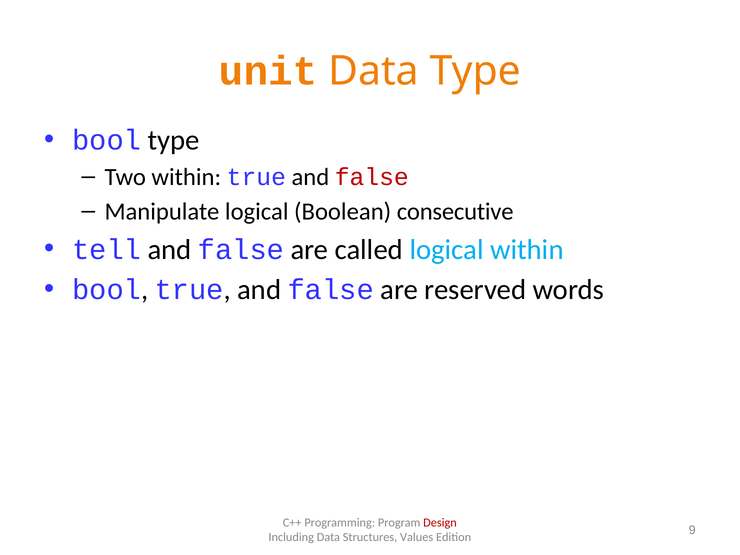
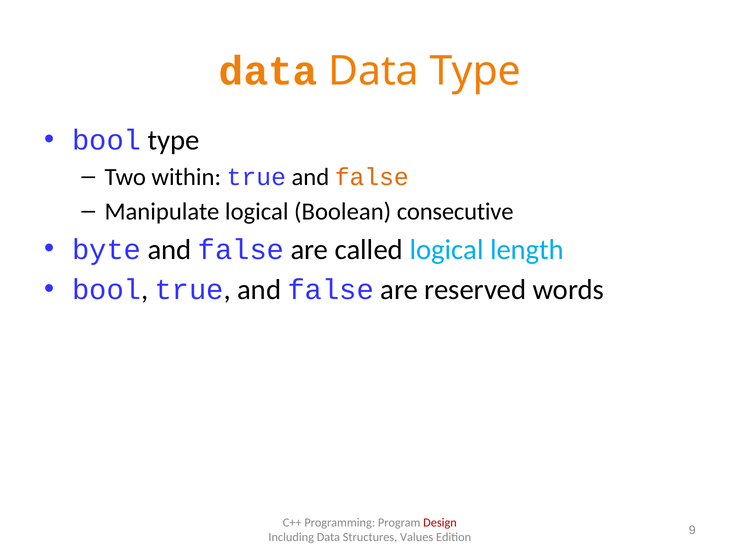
unit: unit -> data (268, 71)
false colour: red -> orange (372, 177)
tell: tell -> byte (107, 250)
logical within: within -> length (527, 250)
